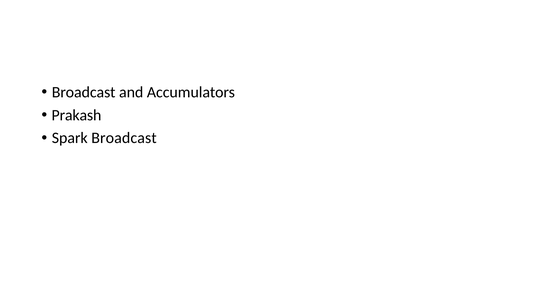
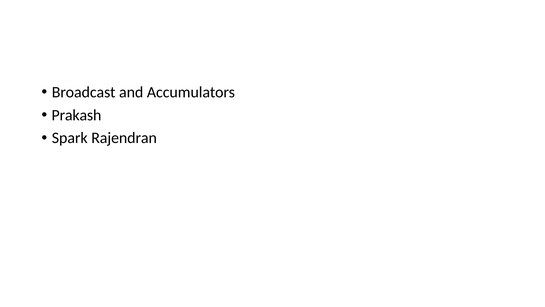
Spark Broadcast: Broadcast -> Rajendran (124, 138)
